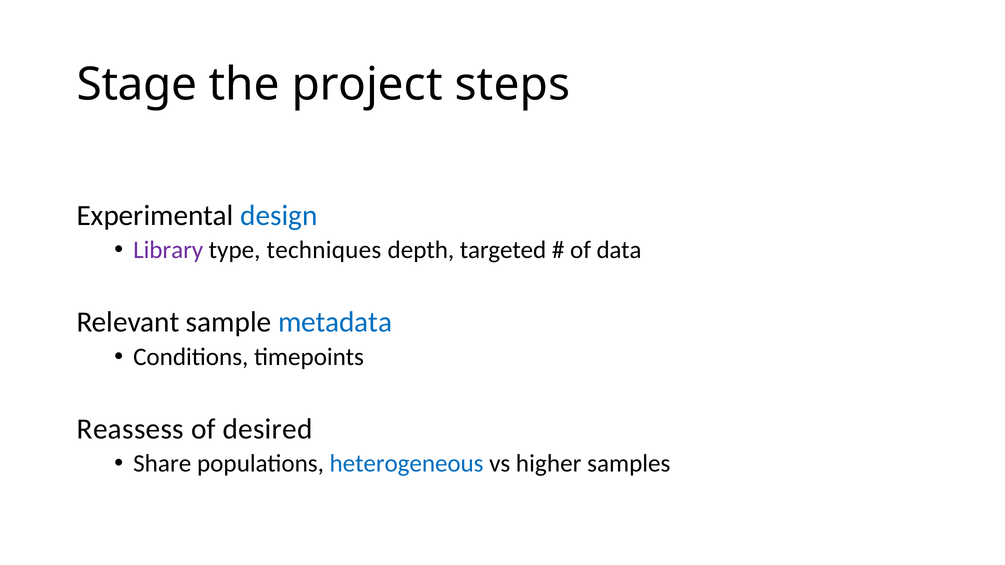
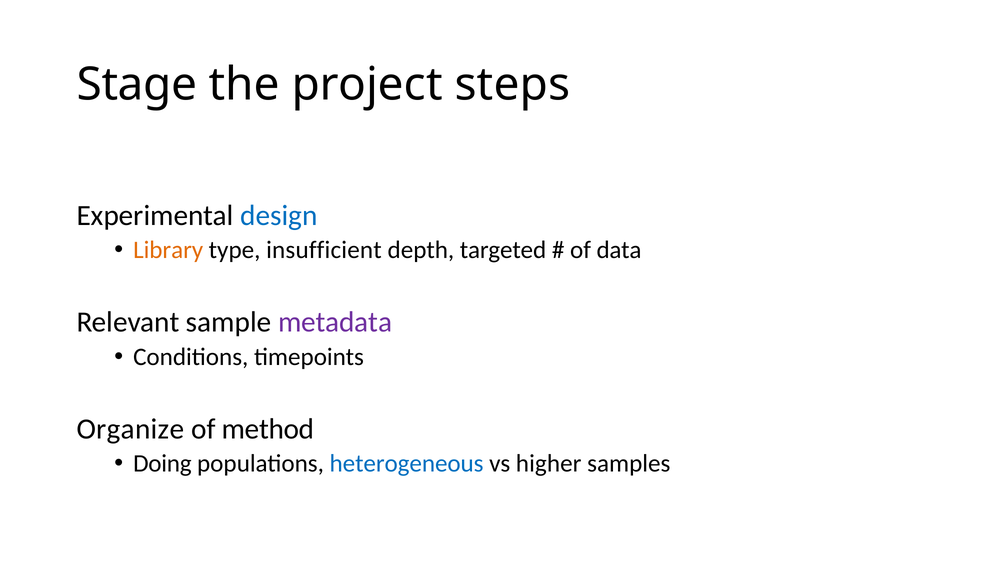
Library colour: purple -> orange (168, 250)
techniques: techniques -> insufficient (324, 250)
metadata colour: blue -> purple (335, 322)
Reassess: Reassess -> Organize (130, 429)
desired: desired -> method (268, 429)
Share: Share -> Doing (162, 464)
